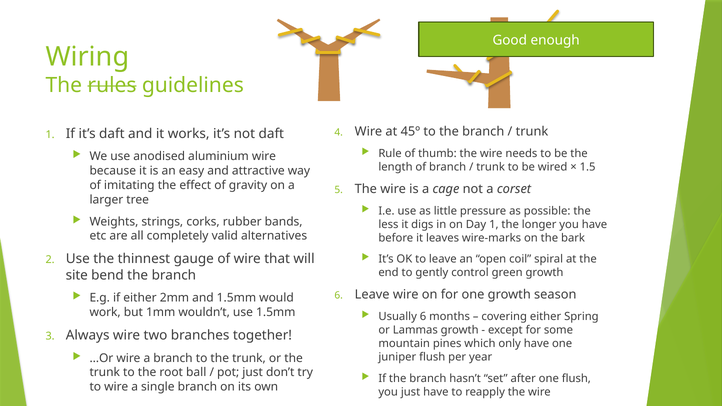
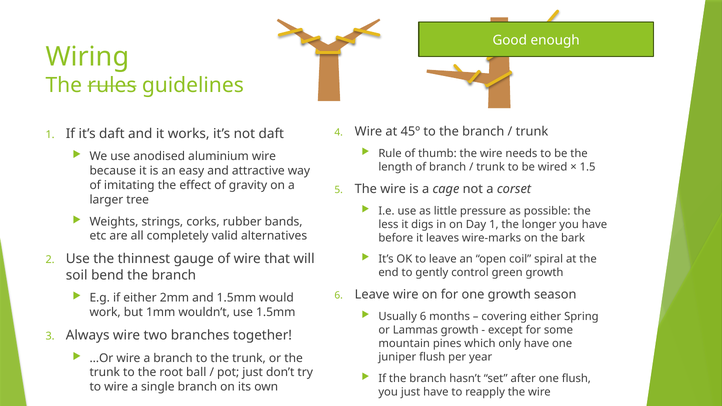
site: site -> soil (77, 275)
